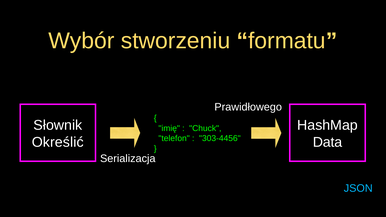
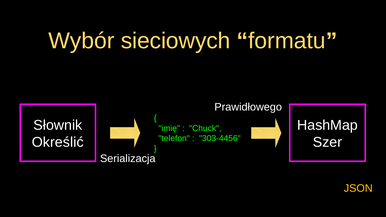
stworzeniu: stworzeniu -> sieciowych (176, 41)
Data: Data -> Szer (327, 142)
JSON colour: light blue -> yellow (358, 188)
